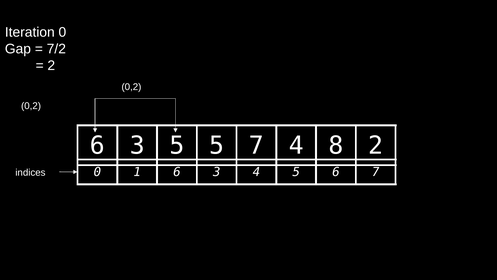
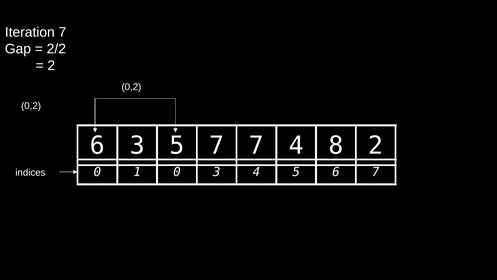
Iteration 0: 0 -> 7 (62, 32)
7/2: 7/2 -> 2/2 (56, 49)
5 5: 5 -> 7 (217, 145)
1 6: 6 -> 0 (177, 172)
